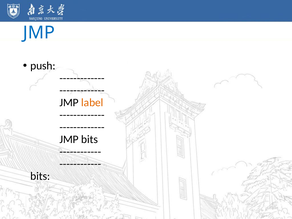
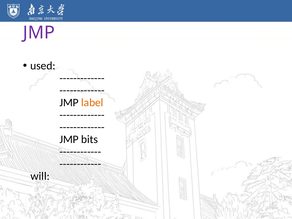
JMP colour: blue -> purple (39, 33)
push: push -> used (43, 66)
bits: bits -> will (40, 176)
